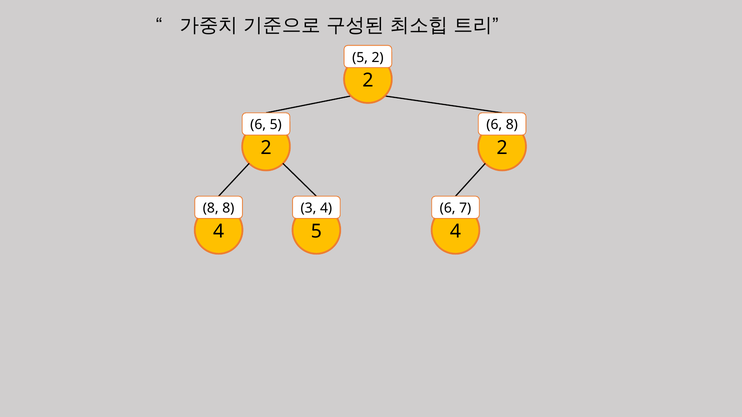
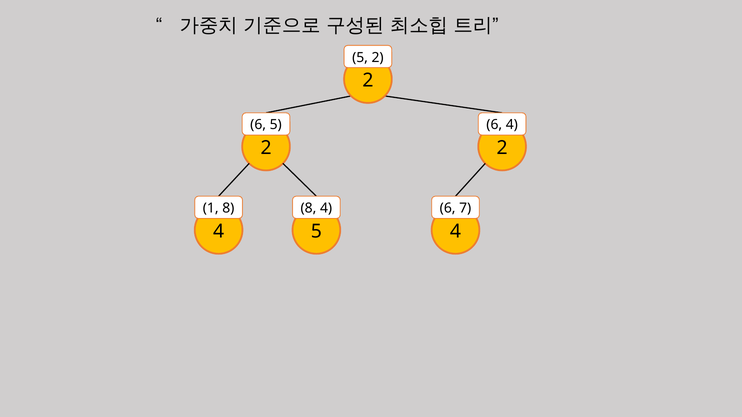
6 8: 8 -> 4 (512, 125)
8: 8 -> 1 (211, 208)
3: 3 -> 8 (308, 208)
